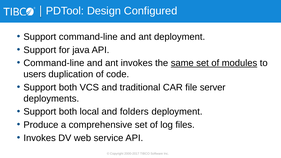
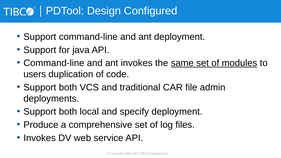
server: server -> admin (213, 87)
folders: folders -> specify (134, 112)
